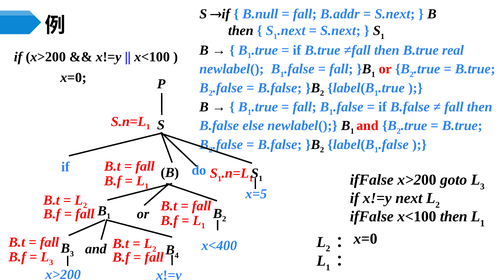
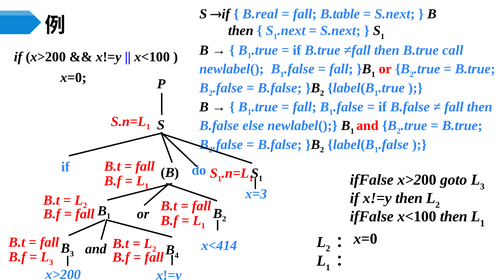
B.null: B.null -> B.real (260, 14)
B.addr: B.addr -> B.table (340, 14)
real: real -> call (453, 50)
x=5: x=5 -> x=3 (256, 194)
x!=y next: next -> then (409, 198)
x<400: x<400 -> x<414 (219, 246)
